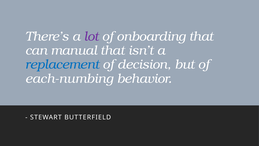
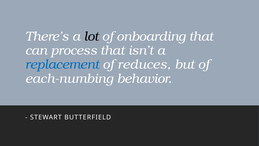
lot colour: purple -> black (91, 36)
manual: manual -> process (74, 50)
decision: decision -> reduces (144, 64)
